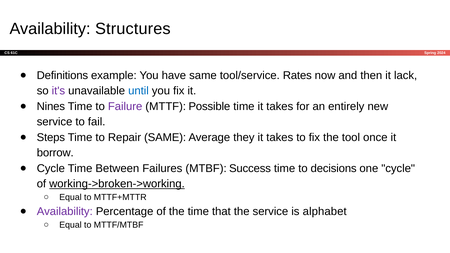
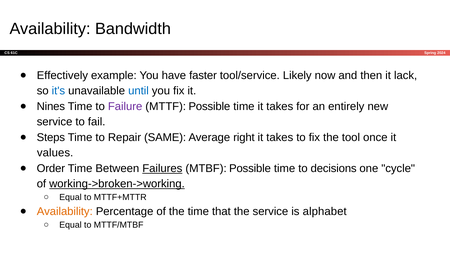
Structures: Structures -> Bandwidth (133, 29)
Definitions: Definitions -> Effectively (62, 75)
have same: same -> faster (203, 75)
Rates: Rates -> Likely (297, 75)
it's colour: purple -> blue (58, 91)
they: they -> right (244, 137)
borrow: borrow -> values (55, 153)
Cycle: Cycle -> Order (51, 169)
Failures underline: none -> present (162, 169)
MTBF Success: Success -> Possible (250, 169)
Availability colour: purple -> orange (65, 212)
